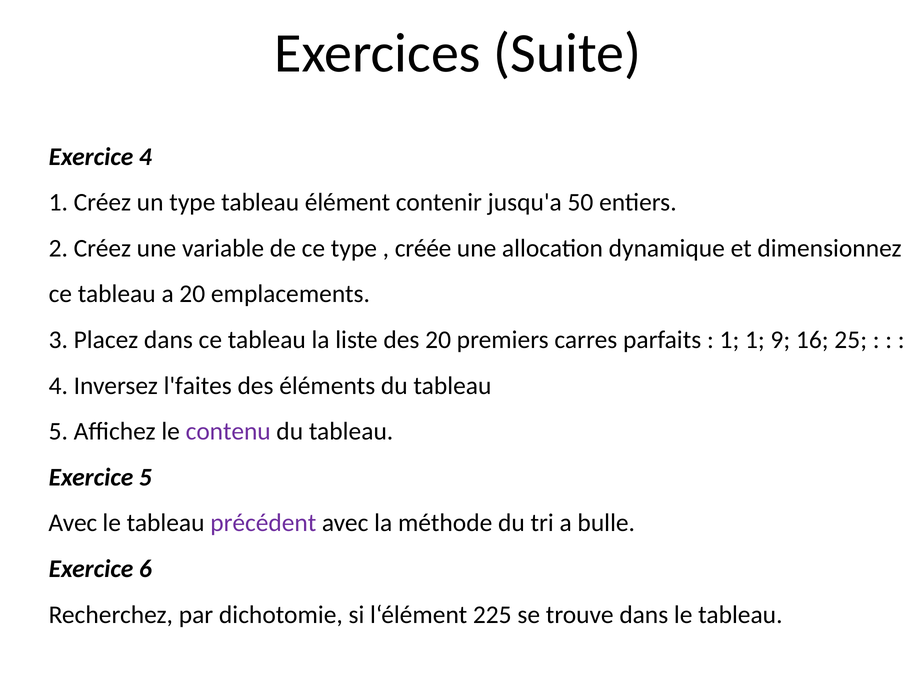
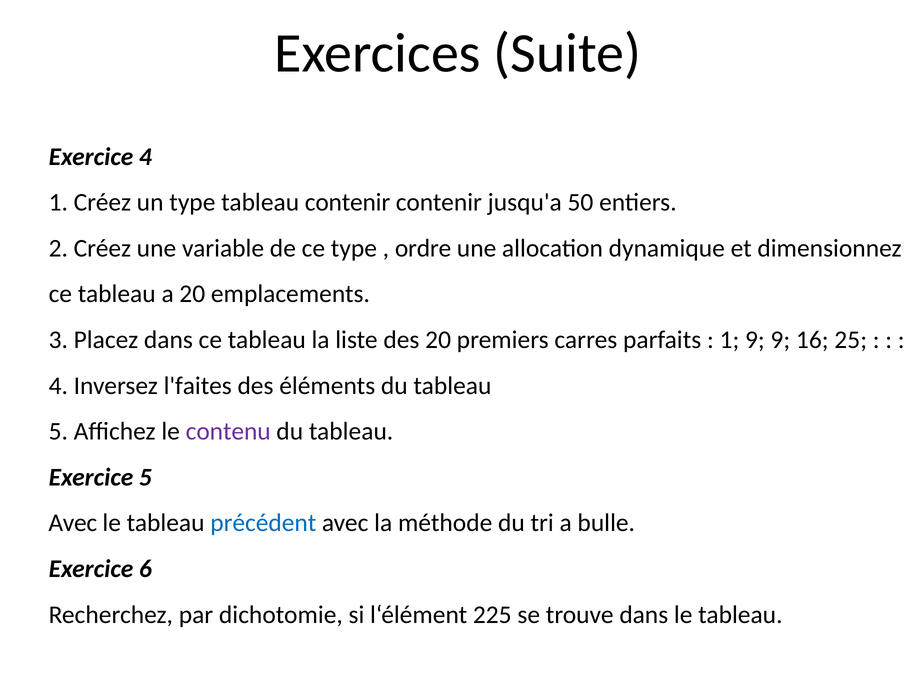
tableau élément: élément -> contenir (348, 202)
créée: créée -> ordre (423, 248)
1 1: 1 -> 9 (755, 340)
précédent colour: purple -> blue (263, 523)
